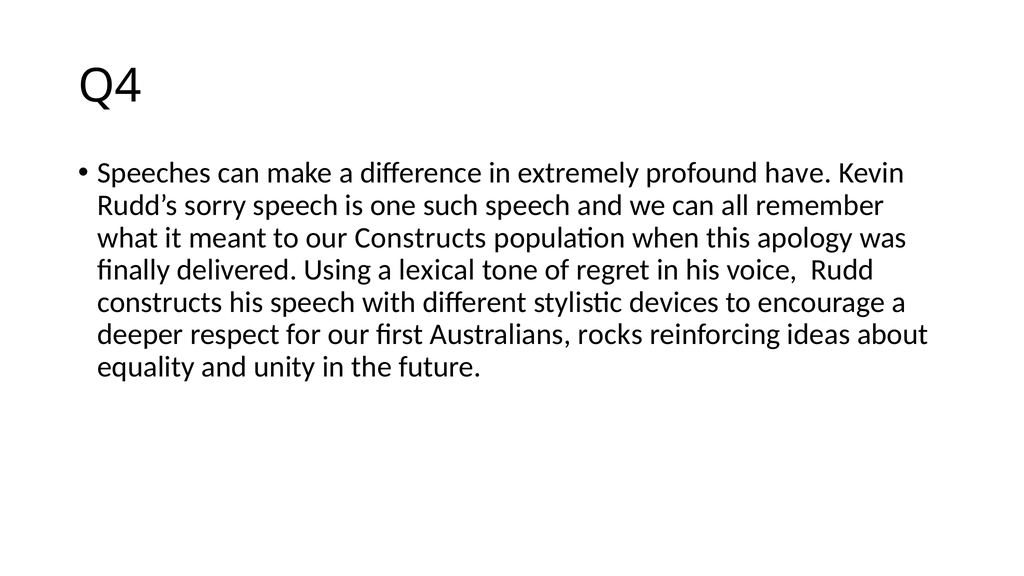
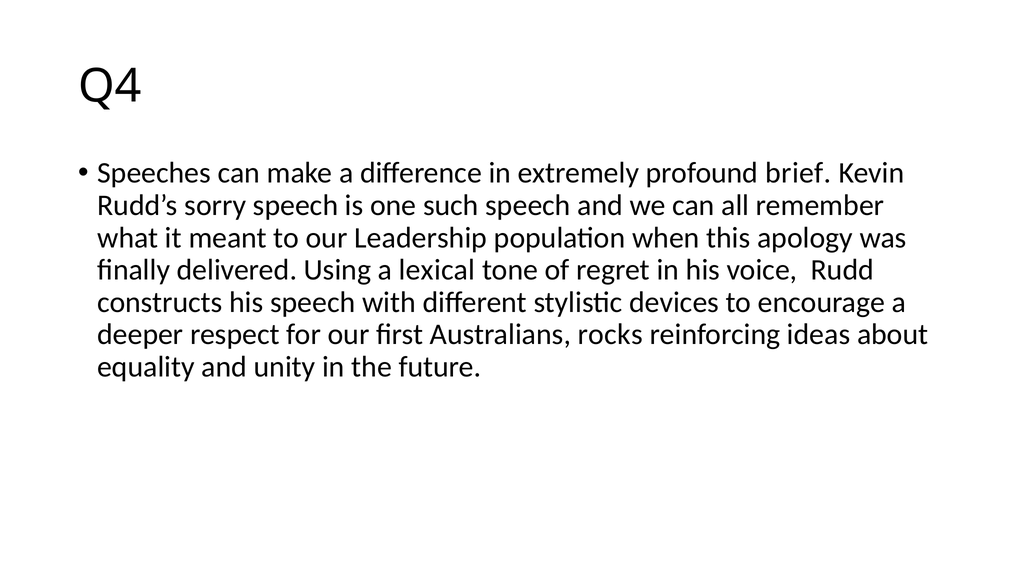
have: have -> brief (798, 173)
our Constructs: Constructs -> Leadership (421, 238)
